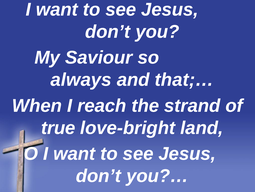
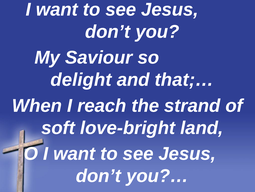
always: always -> delight (81, 80)
true: true -> soft (58, 127)
